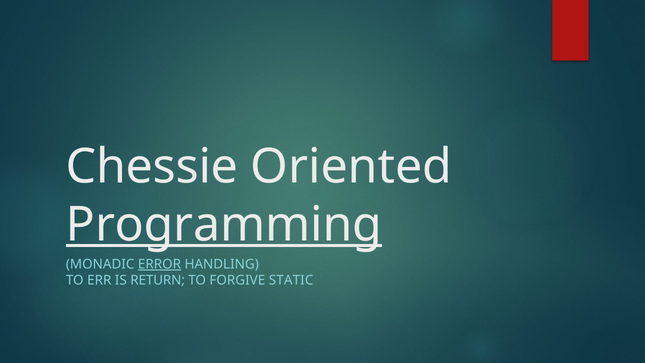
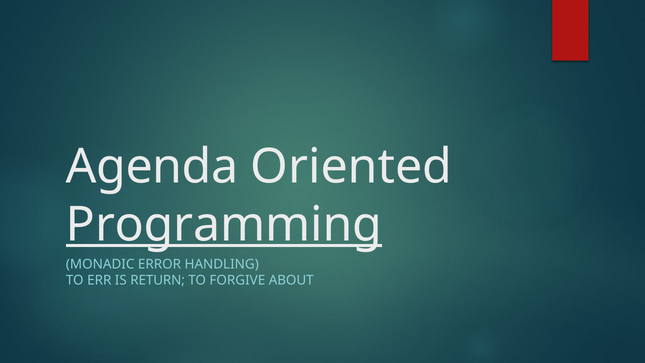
Chessie: Chessie -> Agenda (152, 167)
ERROR underline: present -> none (159, 264)
STATIC: STATIC -> ABOUT (291, 280)
